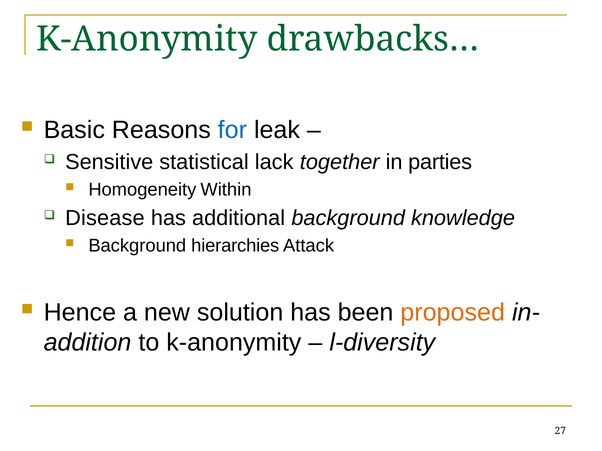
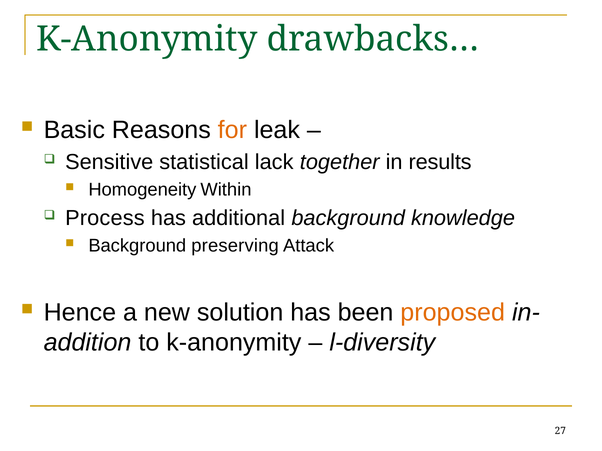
for colour: blue -> orange (232, 130)
parties: parties -> results (440, 162)
Disease: Disease -> Process (105, 219)
hierarchies: hierarchies -> preserving (235, 246)
